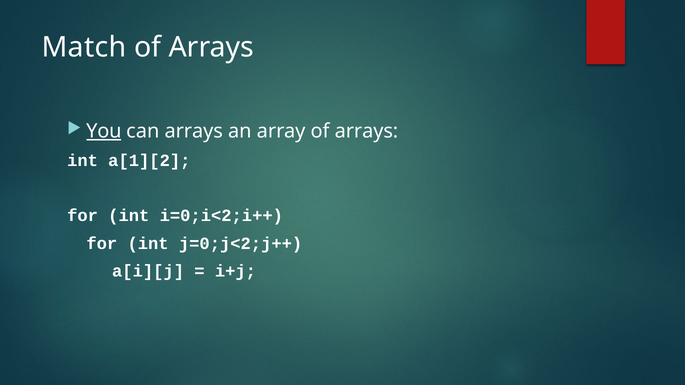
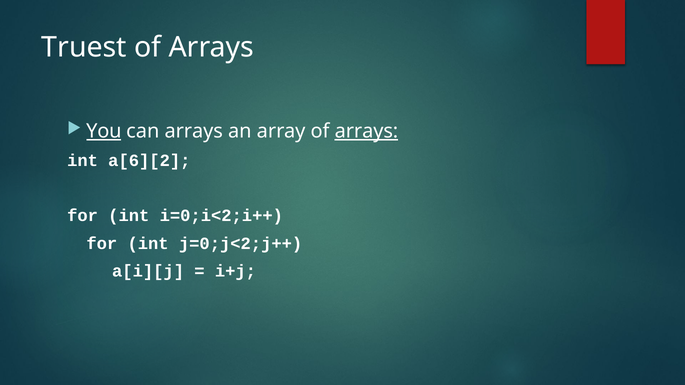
Match: Match -> Truest (84, 47)
arrays underline: none -> present (366, 131)
a[1][2: a[1][2 -> a[6][2 (149, 161)
